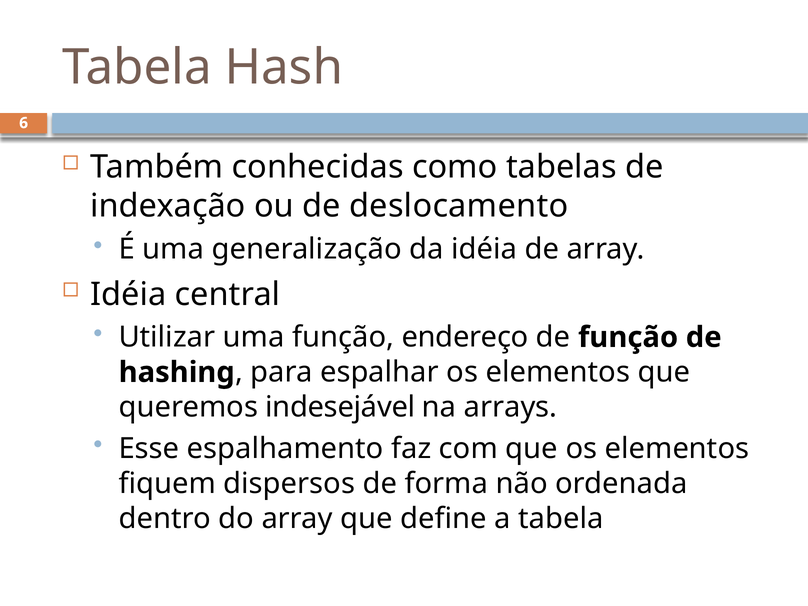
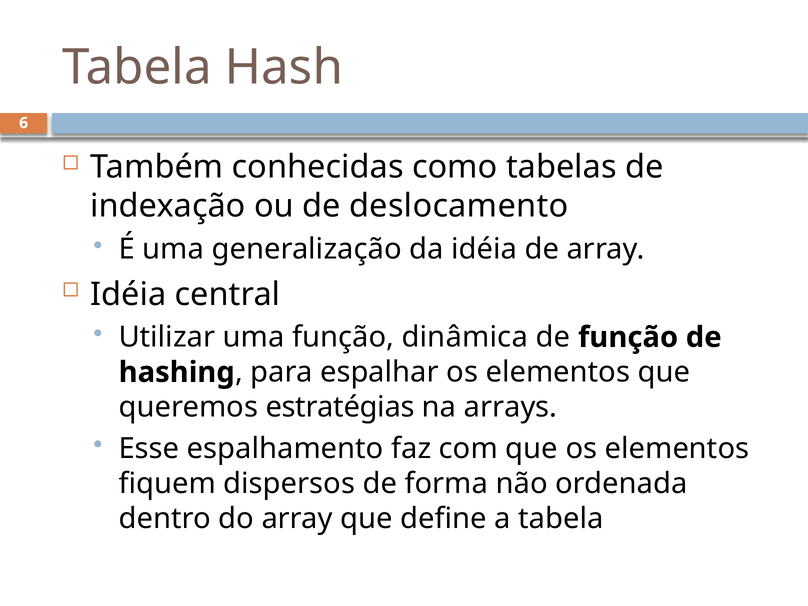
endereço: endereço -> dinâmica (465, 337)
indesejável: indesejável -> estratégias (340, 407)
